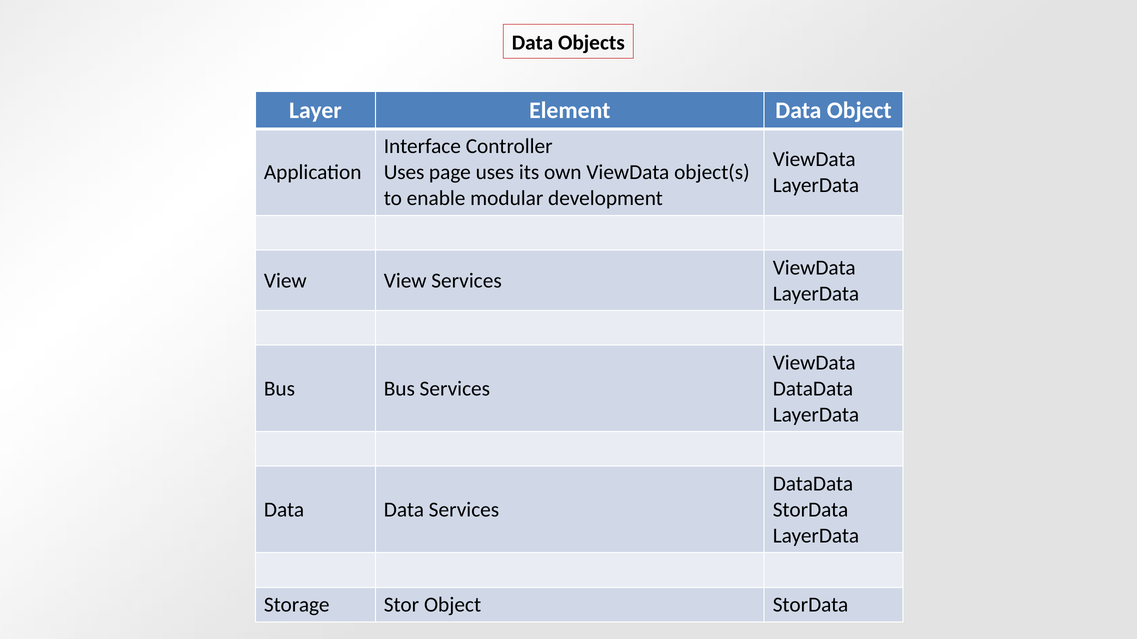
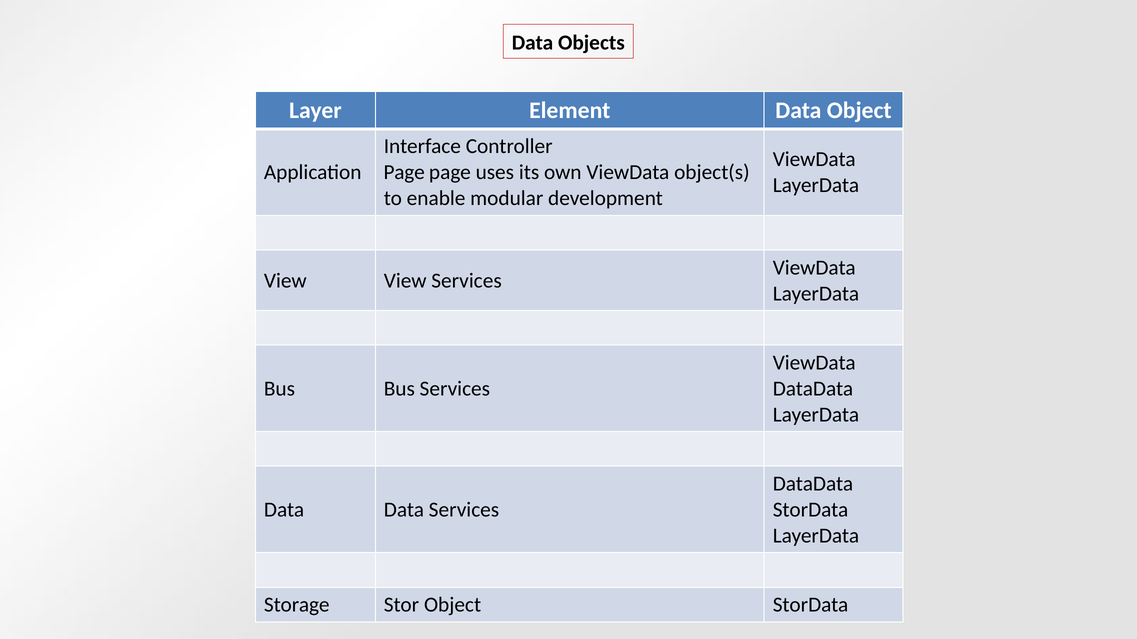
Uses: Uses -> Page (404, 173)
